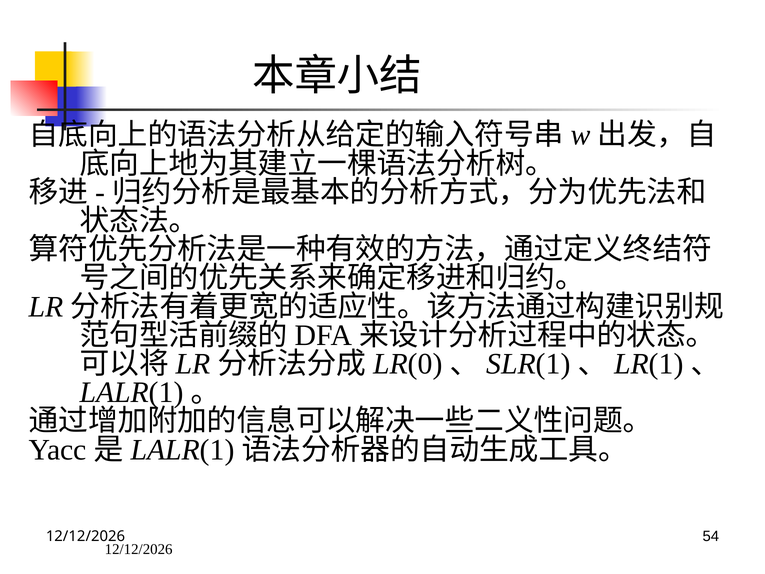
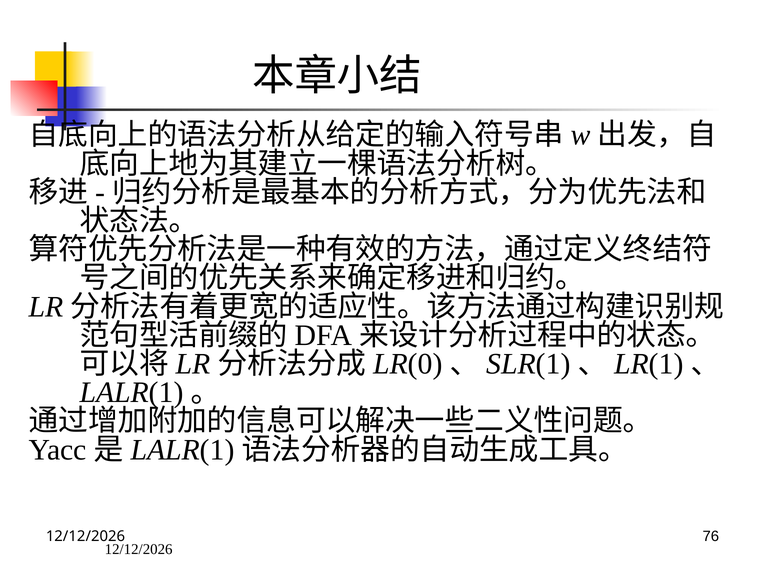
54: 54 -> 76 (711, 536)
